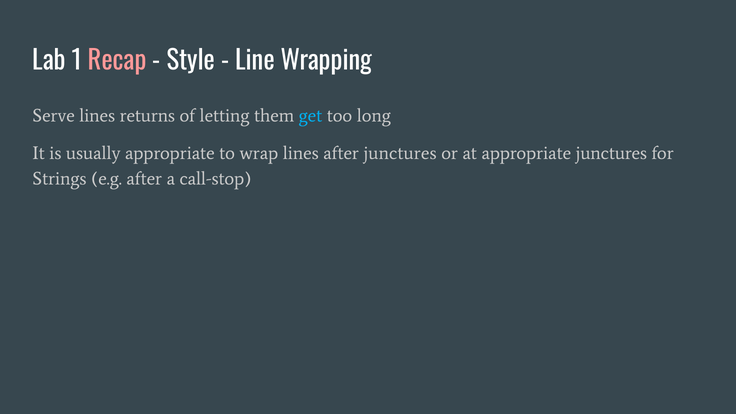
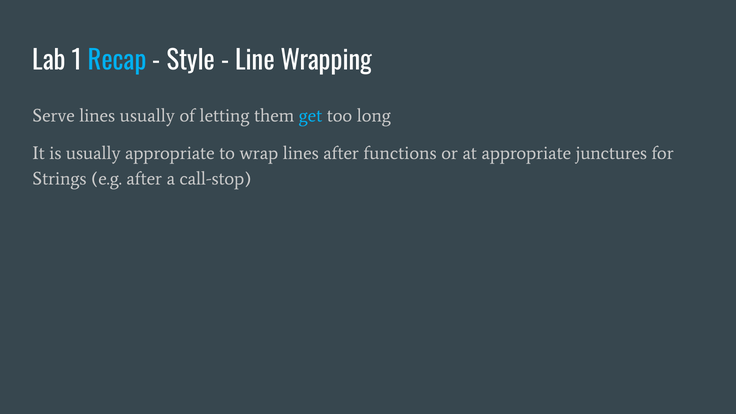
Recap colour: pink -> light blue (117, 61)
lines returns: returns -> usually (147, 116)
after junctures: junctures -> functions (400, 153)
